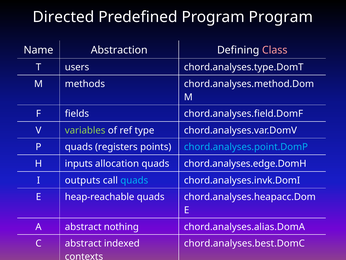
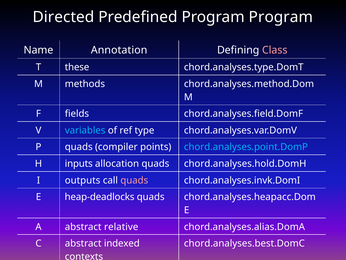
Abstraction: Abstraction -> Annotation (119, 50)
users: users -> these (77, 67)
variables colour: light green -> light blue (85, 130)
registers: registers -> compiler (116, 147)
chord.analyses.edge.DomH: chord.analyses.edge.DomH -> chord.analyses.hold.DomH (245, 163)
quads colour: light blue -> pink (134, 180)
heap-reachable: heap-reachable -> heap-deadlocks (100, 197)
nothing: nothing -> relative (121, 226)
